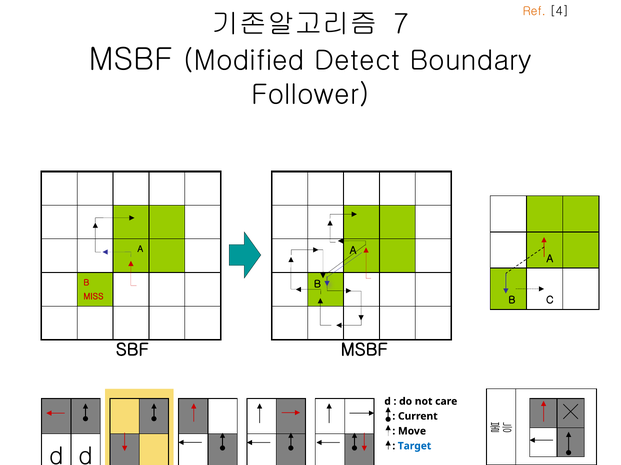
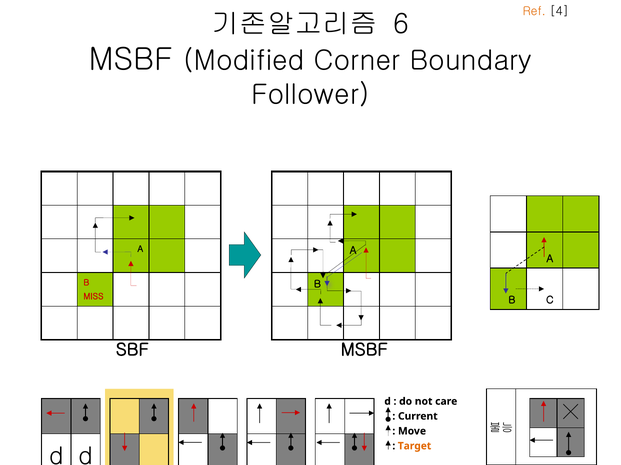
7: 7 -> 6 (401, 24)
Detect: Detect -> Corner (357, 61)
Target colour: blue -> orange (415, 447)
